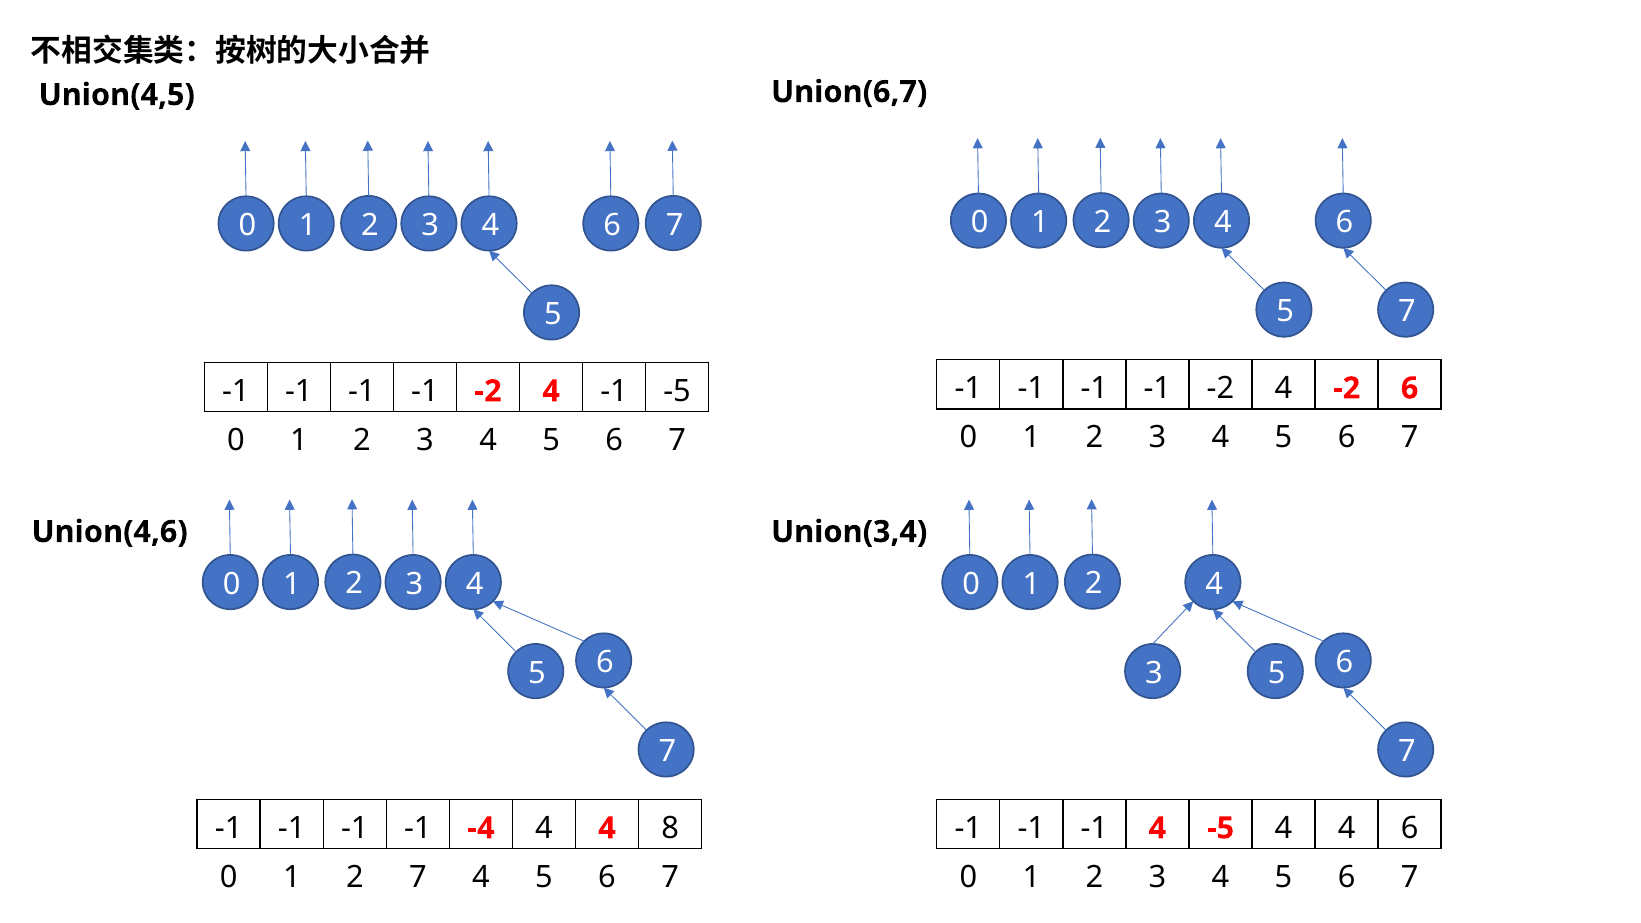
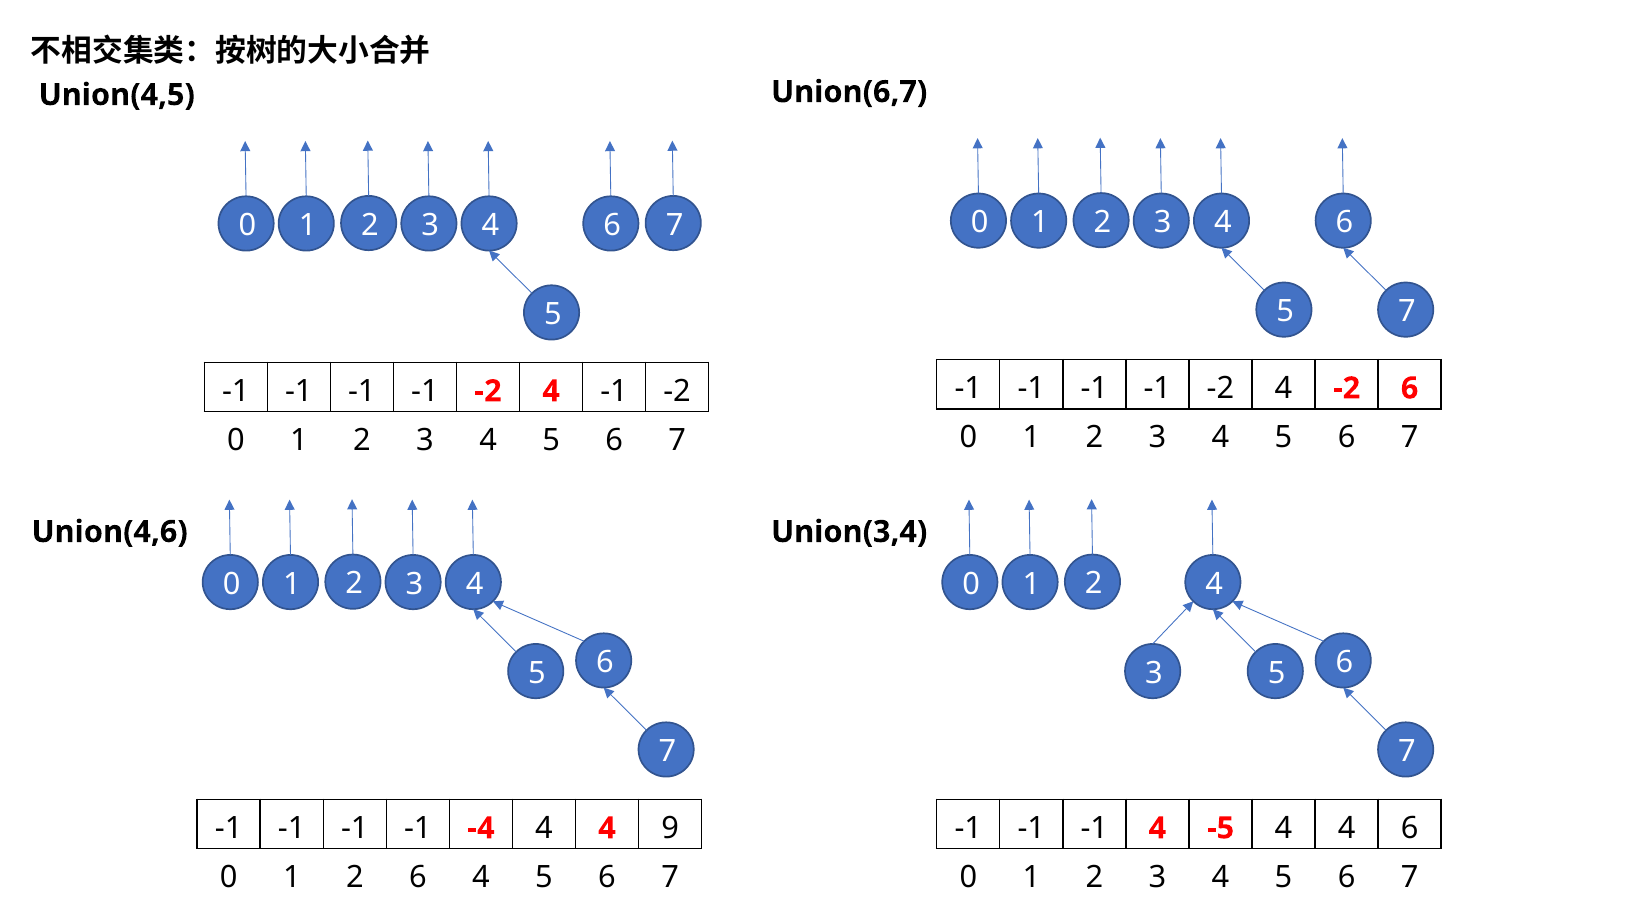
4 -1 -5: -5 -> -2 (677, 391)
8: 8 -> 9 (670, 828)
2 7: 7 -> 6 (418, 877)
